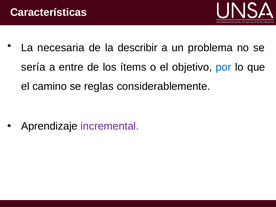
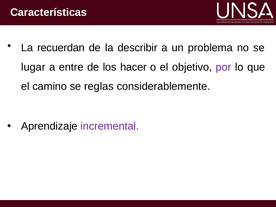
necesaria: necesaria -> recuerdan (61, 48)
sería: sería -> lugar (33, 67)
ítems: ítems -> hacer (133, 67)
por colour: blue -> purple (224, 67)
